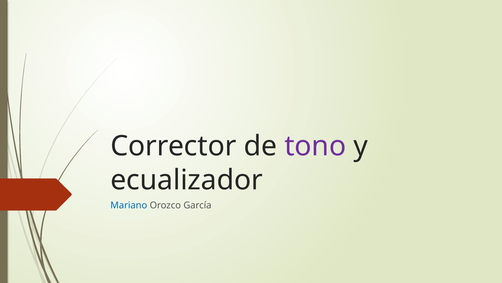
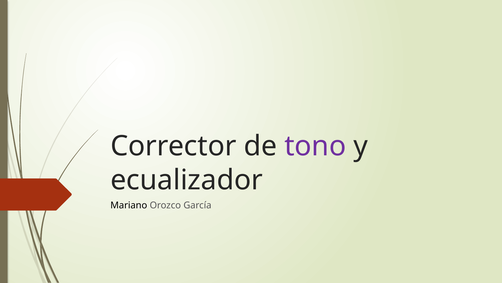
Mariano colour: blue -> black (129, 205)
